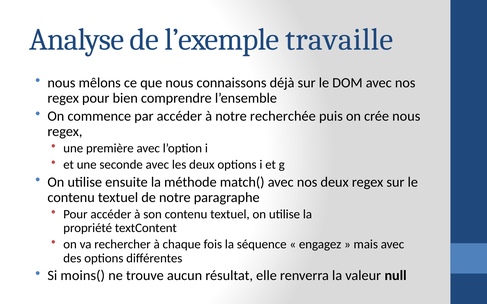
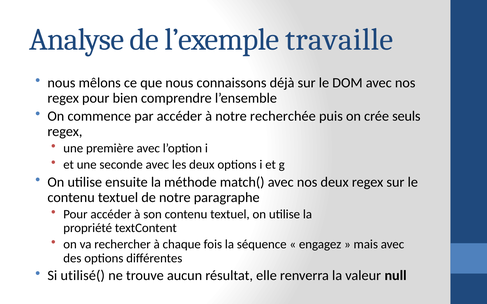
crée nous: nous -> seuls (406, 116)
moins(: moins( -> utilisé( (83, 276)
